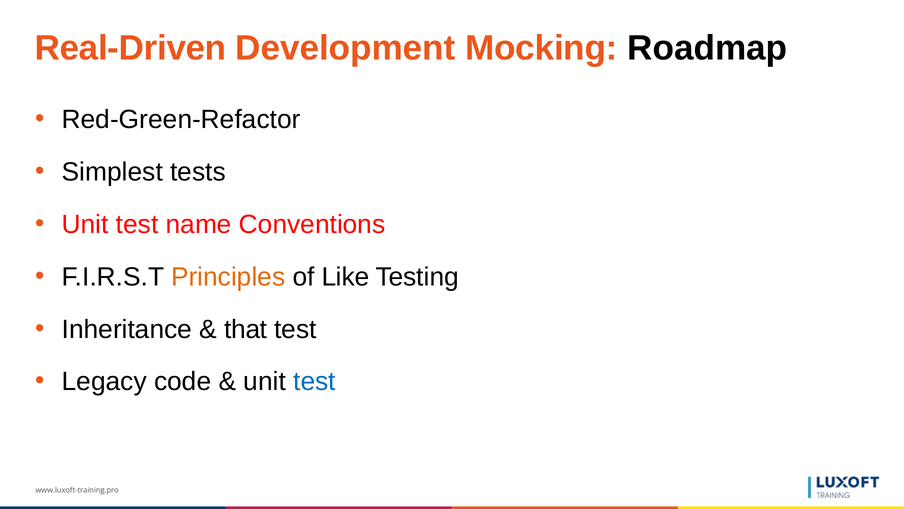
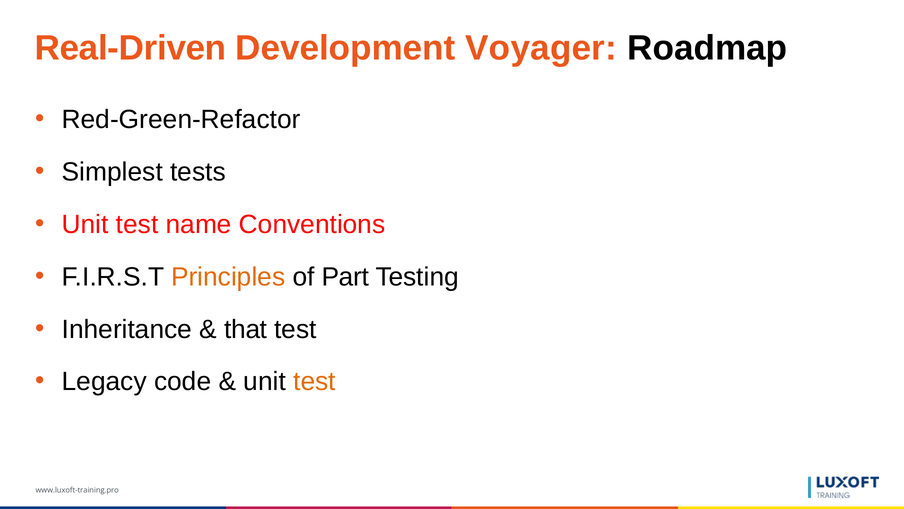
Mocking: Mocking -> Voyager (541, 48)
Like: Like -> Part (345, 277)
test colour: blue -> orange (314, 381)
